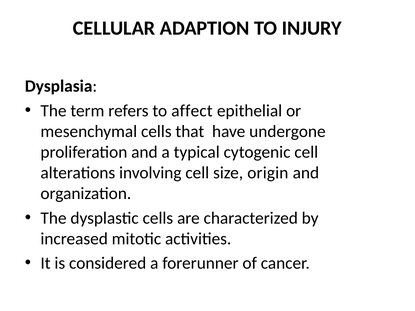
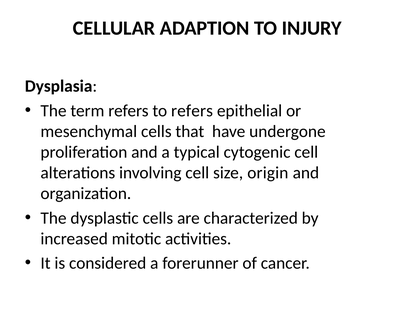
to affect: affect -> refers (192, 111)
